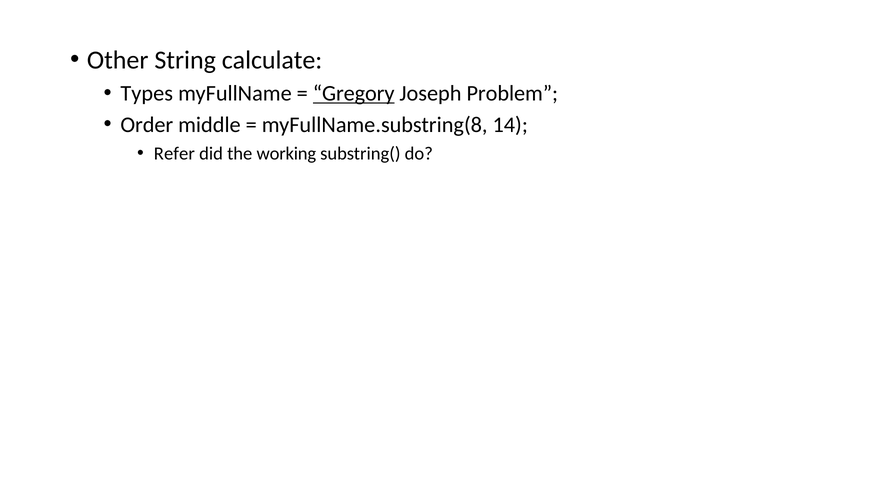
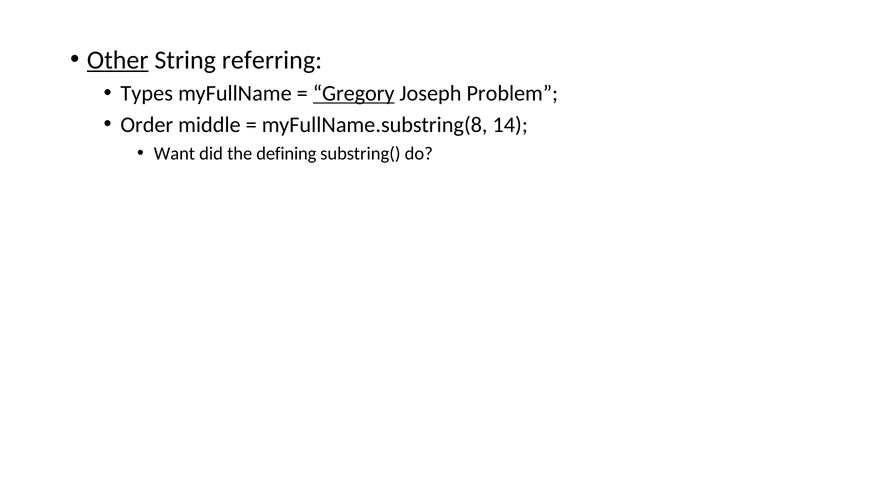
Other underline: none -> present (118, 60)
calculate: calculate -> referring (272, 60)
Refer: Refer -> Want (174, 154)
working: working -> defining (286, 154)
